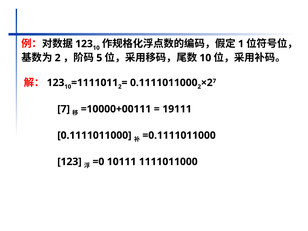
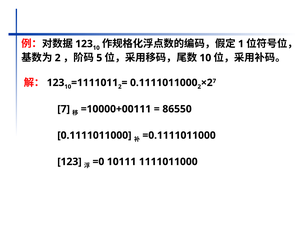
19111: 19111 -> 86550 (177, 109)
